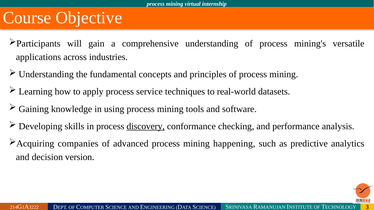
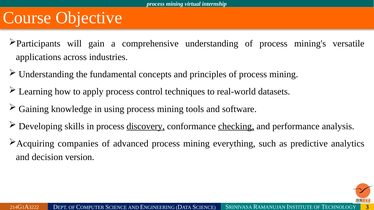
service: service -> control (149, 92)
checking underline: none -> present (236, 126)
happening: happening -> everything (234, 144)
